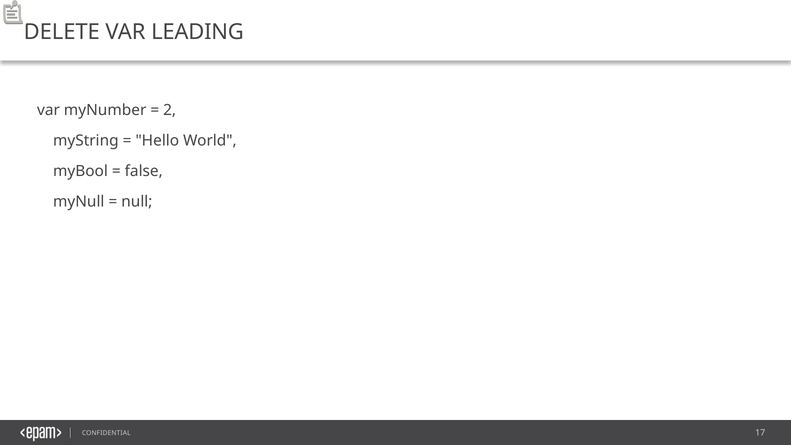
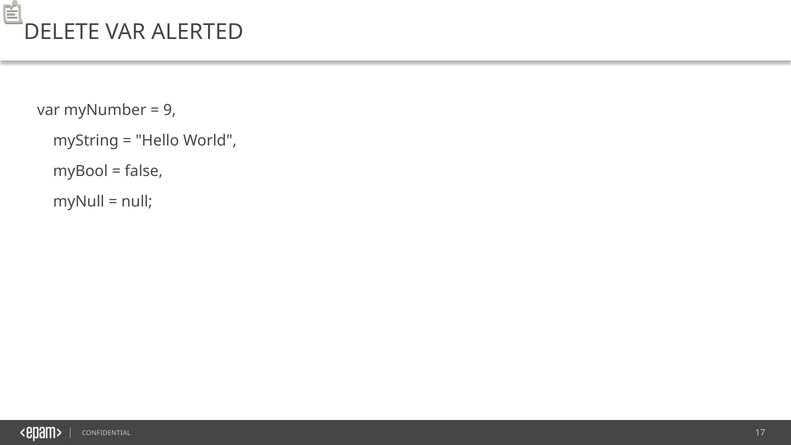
LEADING: LEADING -> ALERTED (197, 32)
2: 2 -> 9 (170, 110)
